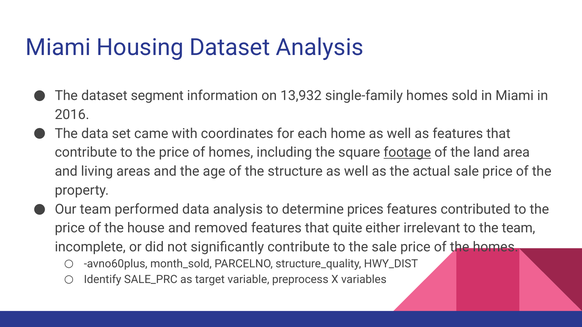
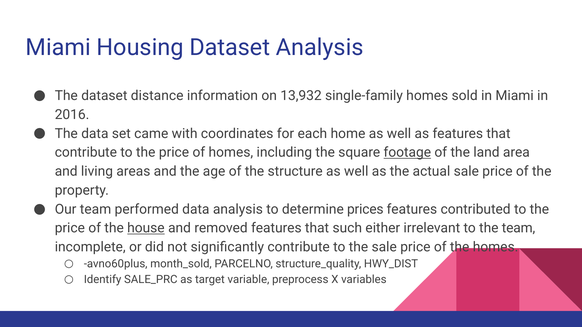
segment: segment -> distance (157, 96)
house underline: none -> present (146, 228)
quite: quite -> such (347, 228)
